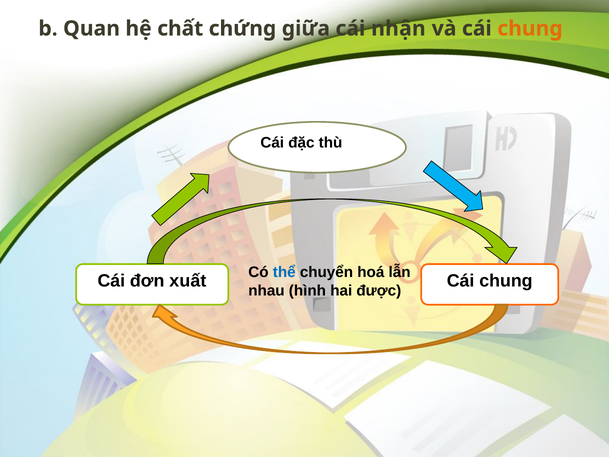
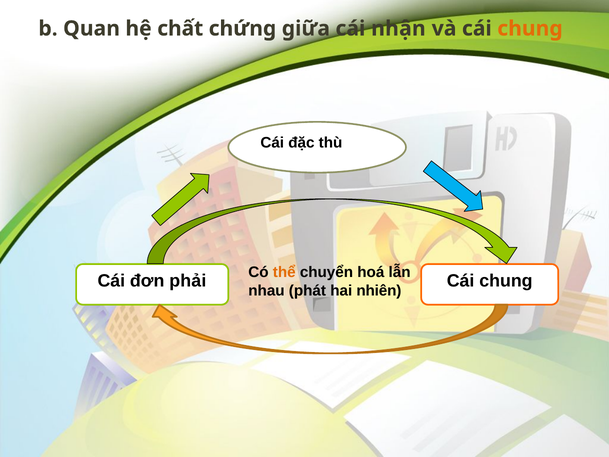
thể colour: blue -> orange (284, 272)
xuất: xuất -> phải (188, 281)
hình: hình -> phát (307, 290)
được: được -> nhiên (379, 290)
